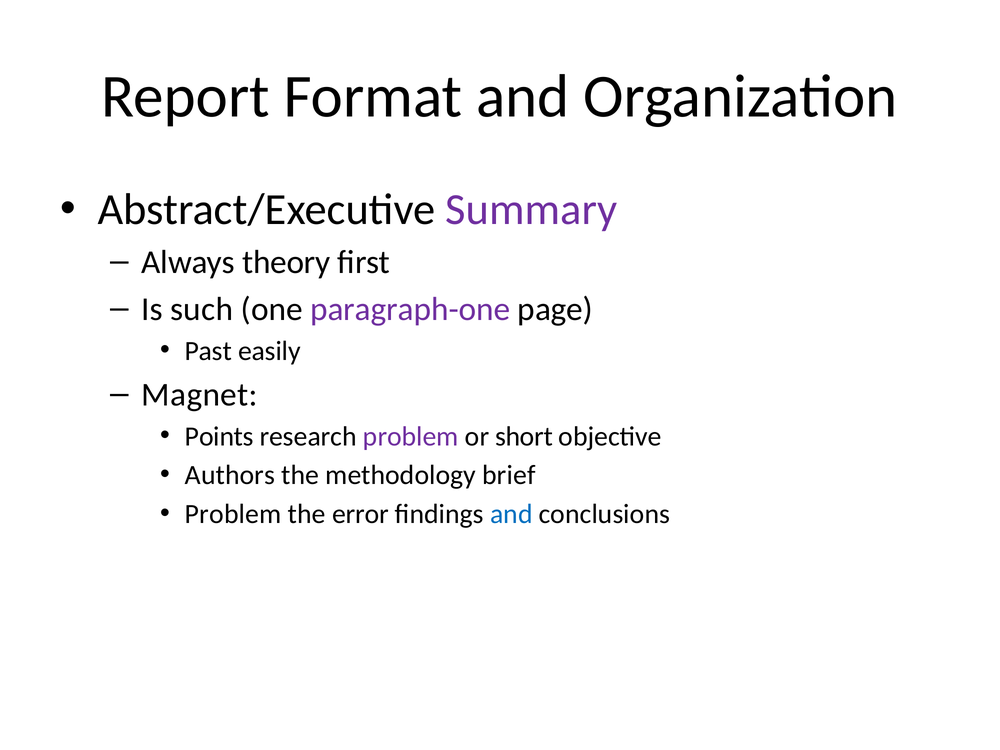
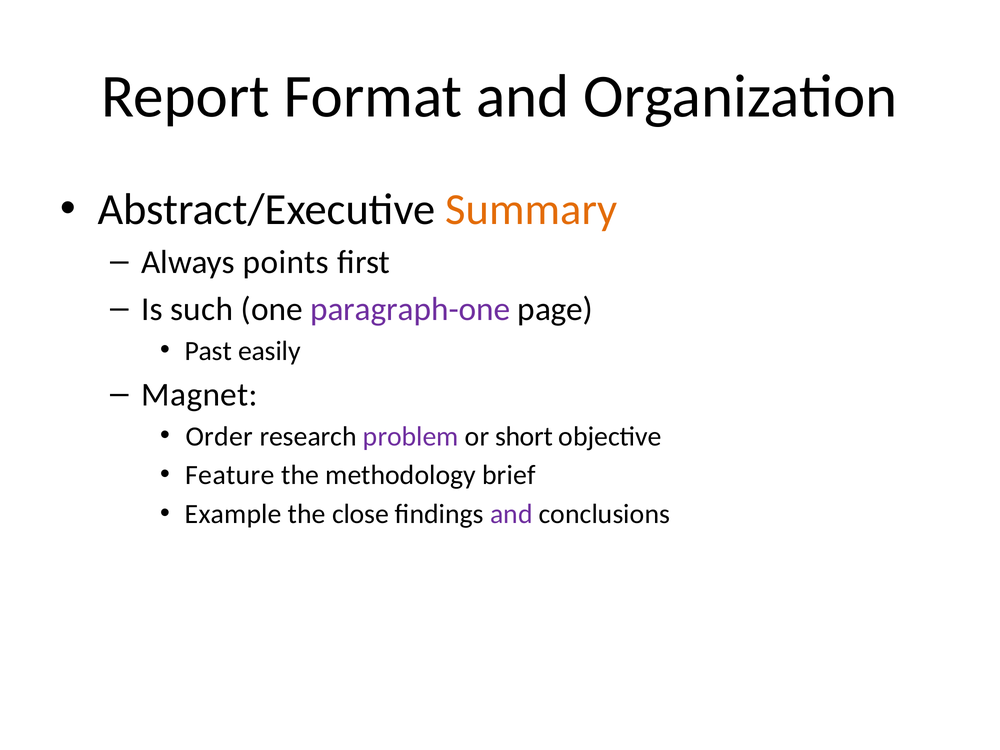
Summary colour: purple -> orange (531, 210)
theory: theory -> points (286, 262)
Points: Points -> Order (219, 436)
Authors: Authors -> Feature (230, 475)
Problem: Problem -> Example (233, 514)
error: error -> close (360, 514)
and colour: blue -> purple (511, 514)
